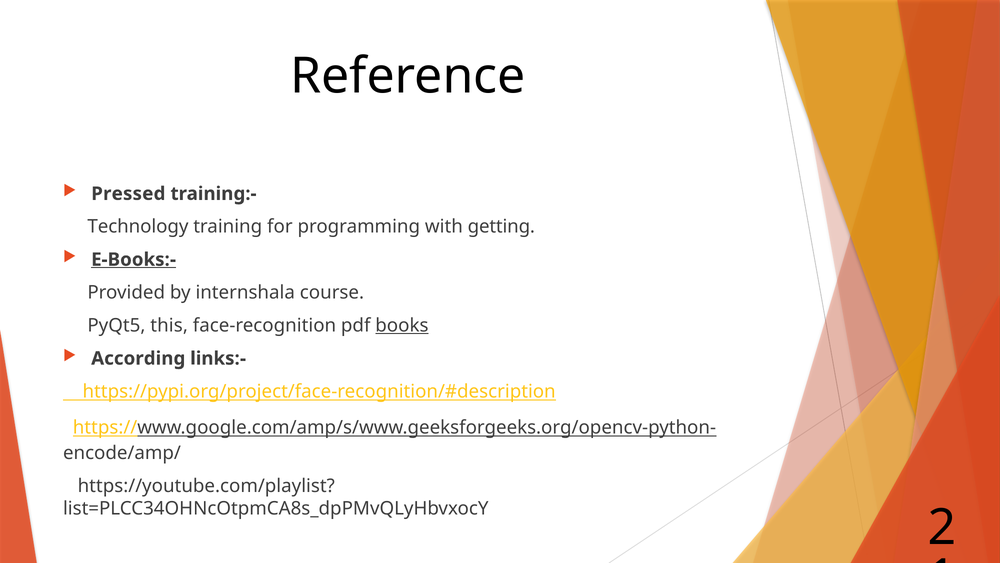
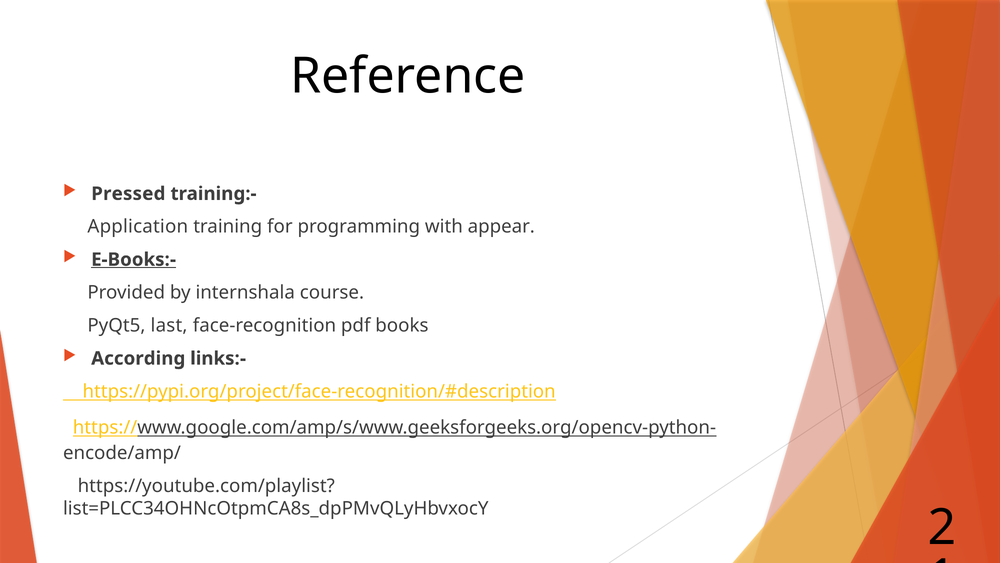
Technology: Technology -> Application (138, 226)
getting: getting -> appear (501, 226)
this: this -> last (169, 325)
books underline: present -> none (402, 325)
